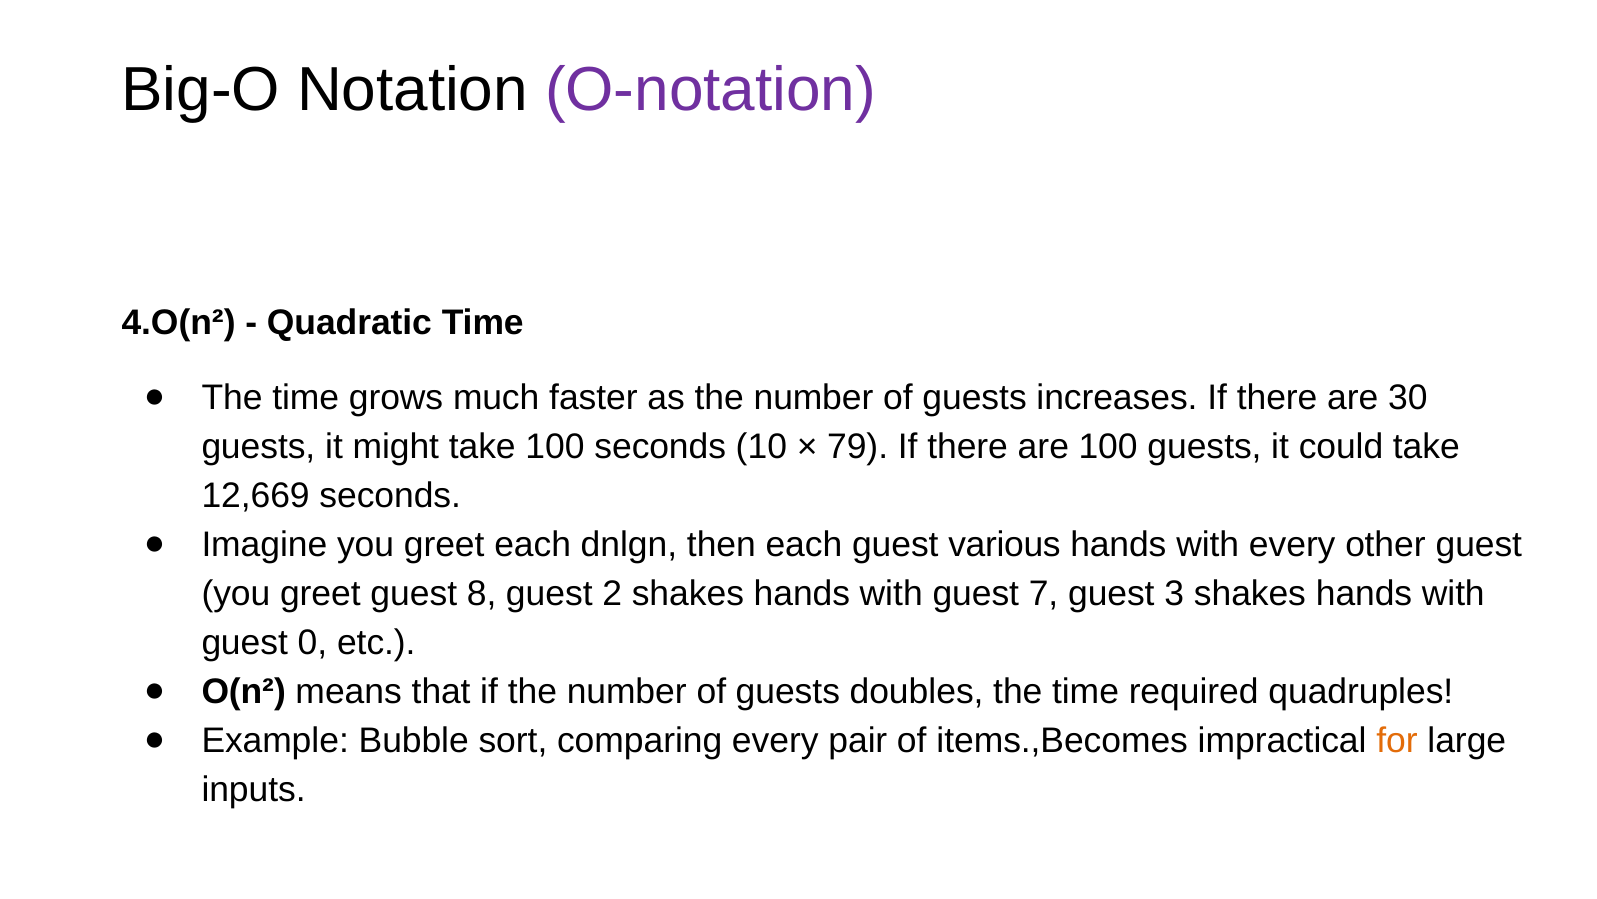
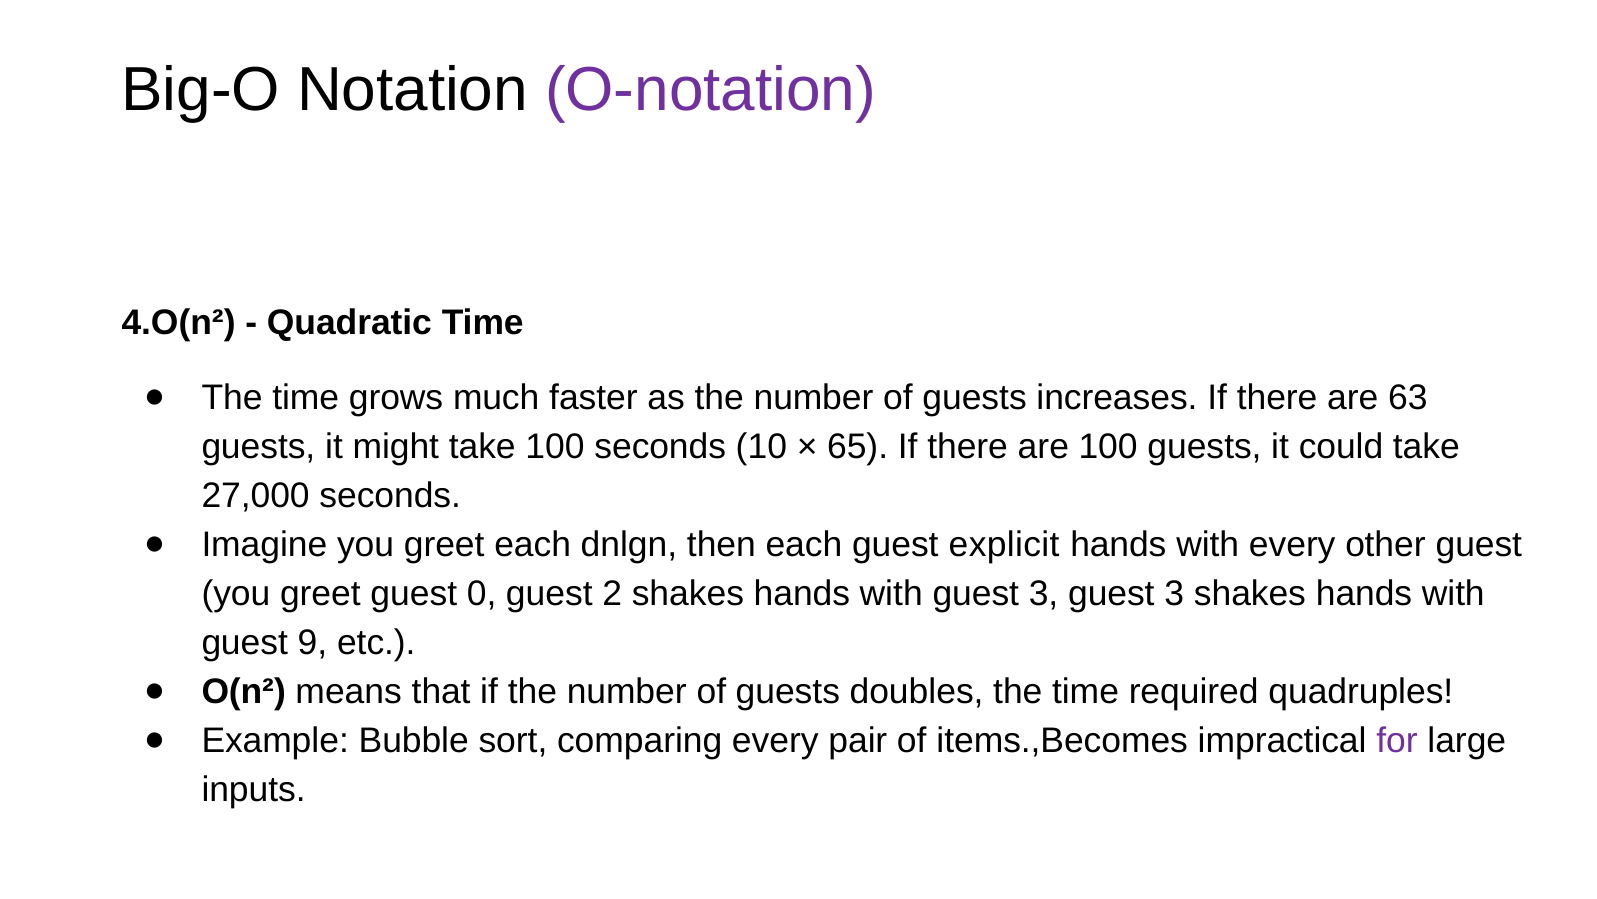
30: 30 -> 63 (1408, 398)
79: 79 -> 65 (858, 447)
12,669: 12,669 -> 27,000 (256, 496)
various: various -> explicit (1004, 545)
8: 8 -> 0 (482, 594)
with guest 7: 7 -> 3 (1044, 594)
0: 0 -> 9 (312, 643)
for colour: orange -> purple (1397, 740)
